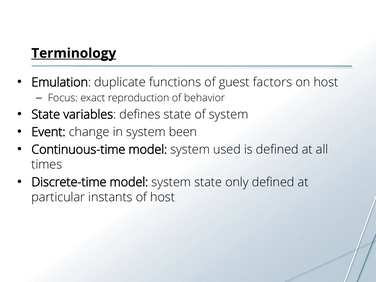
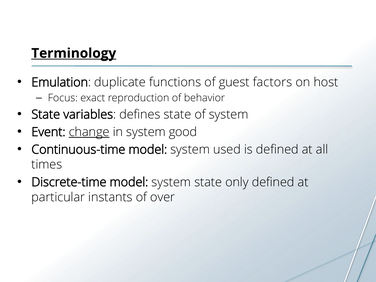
change underline: none -> present (89, 132)
been: been -> good (183, 132)
of host: host -> over (163, 197)
